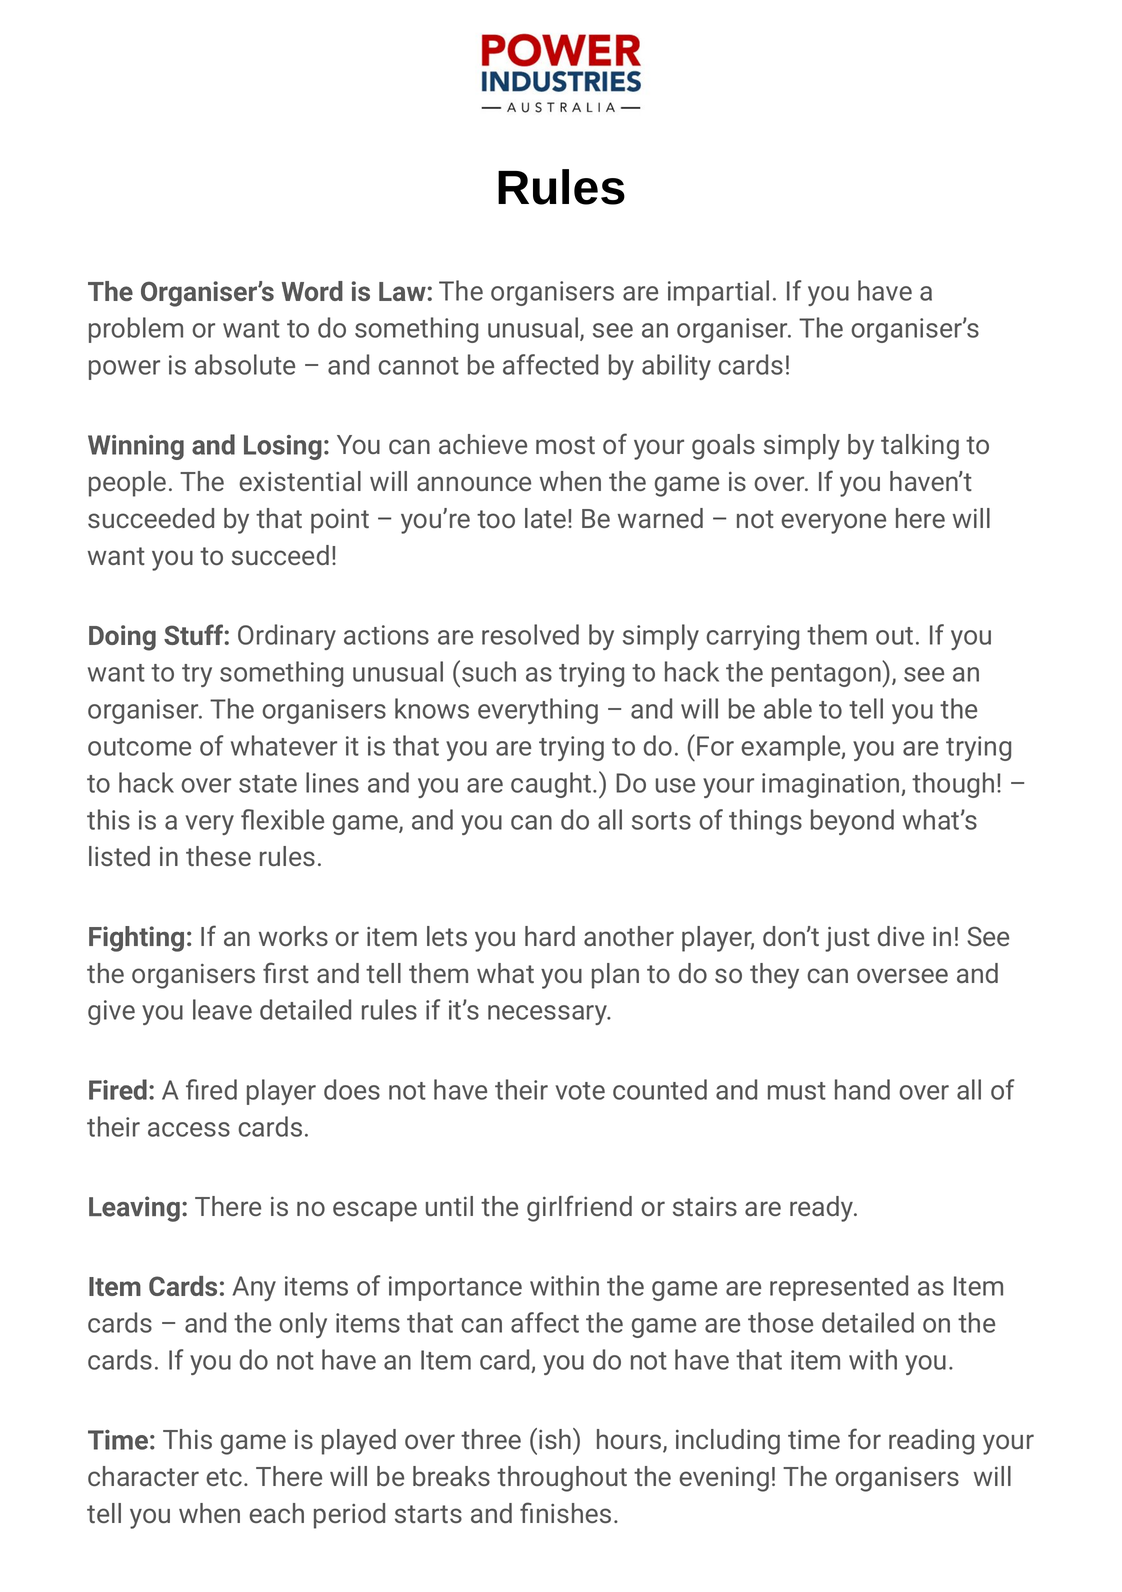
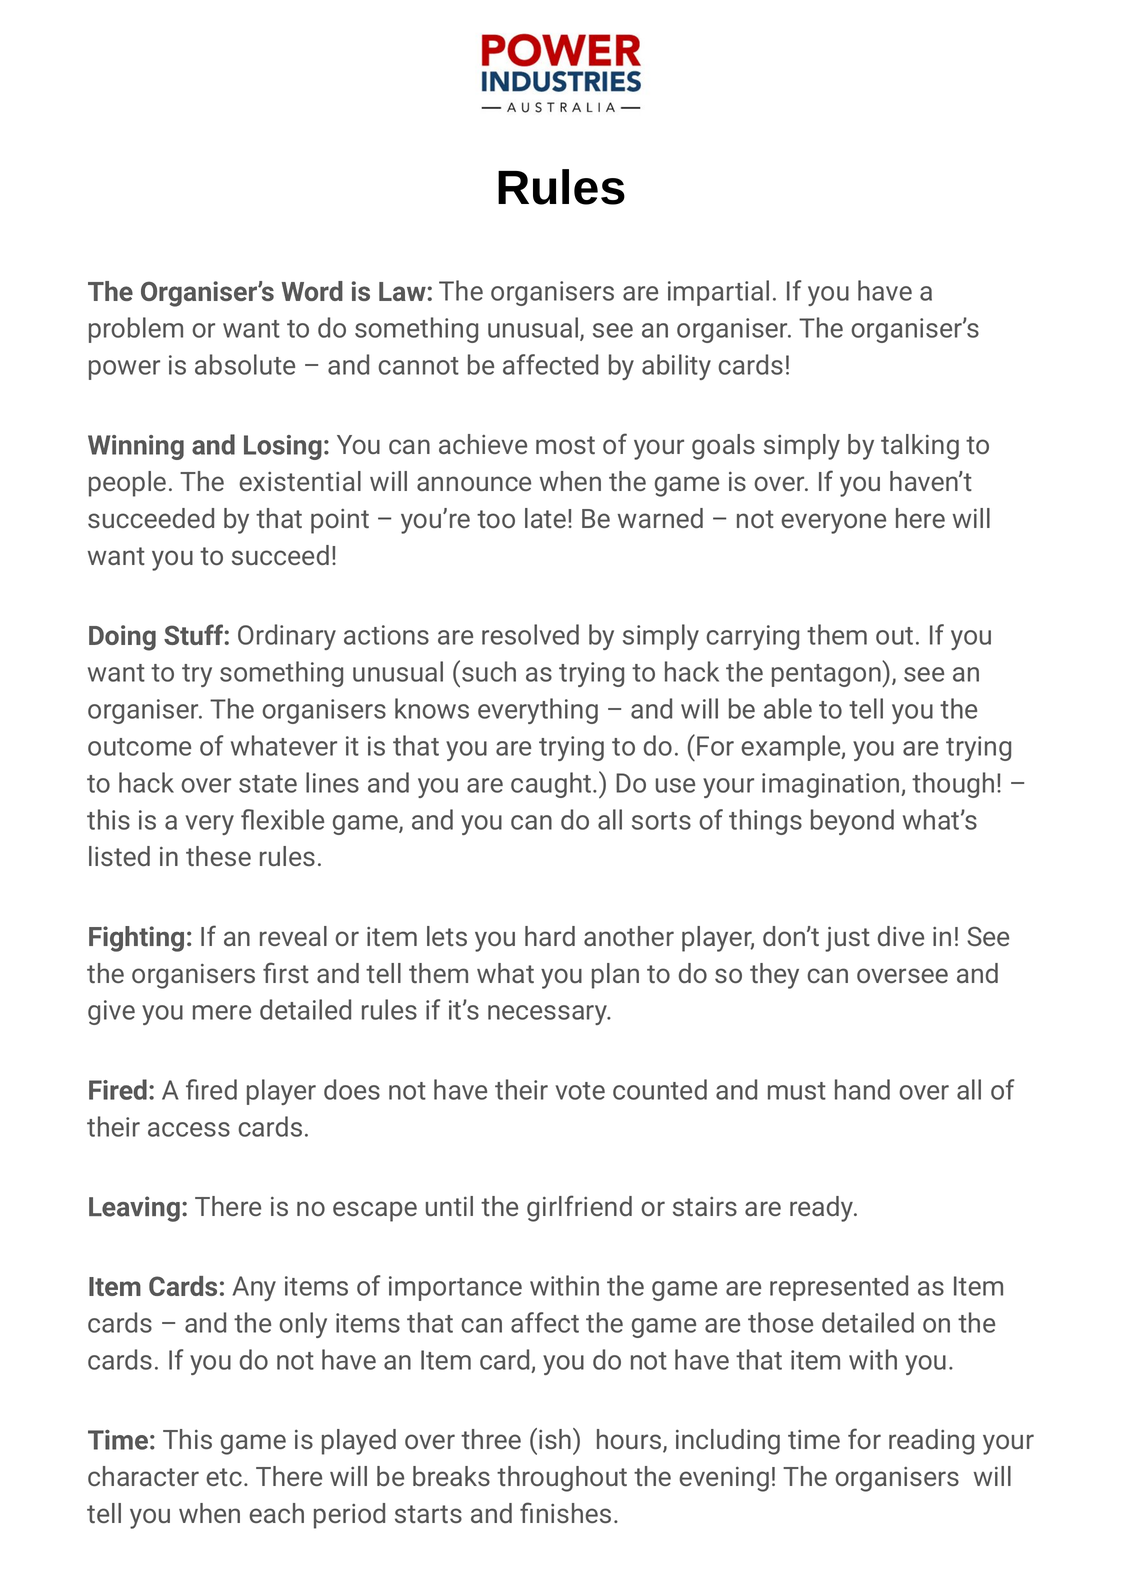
works: works -> reveal (293, 937)
leave: leave -> mere (222, 1011)
